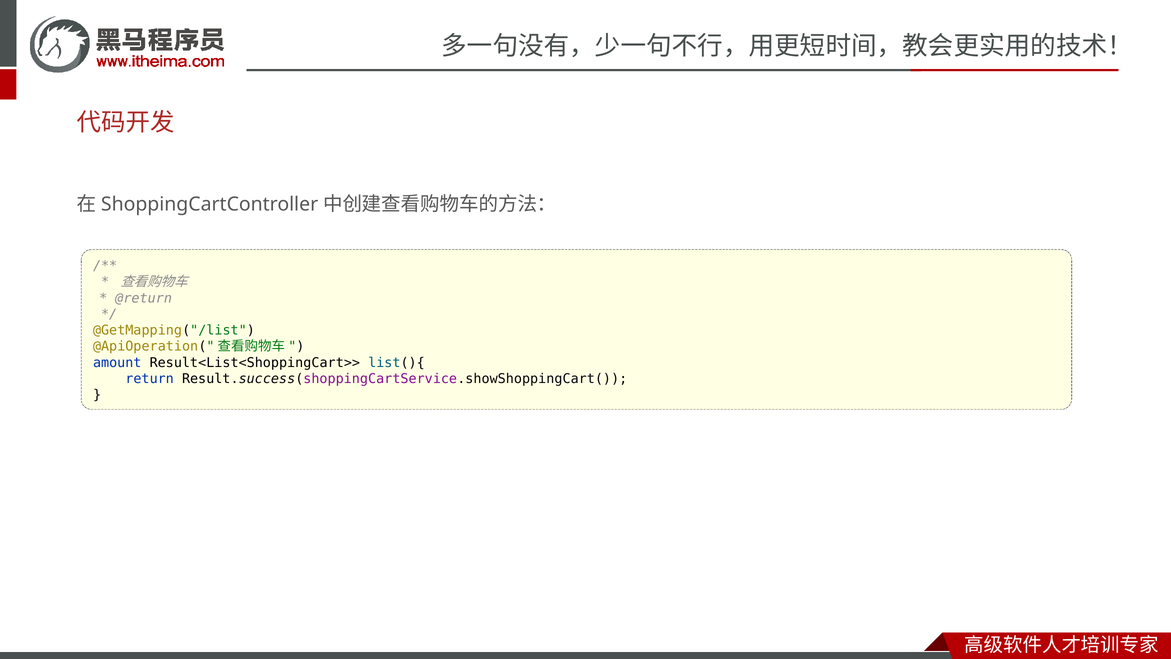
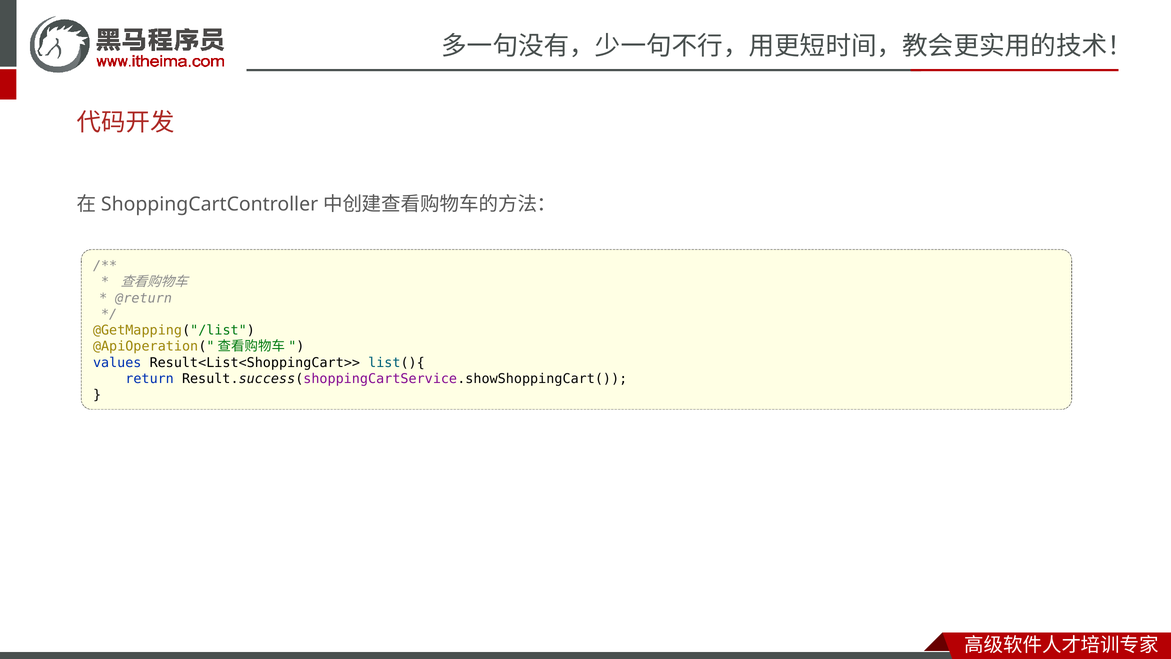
amount: amount -> values (117, 362)
